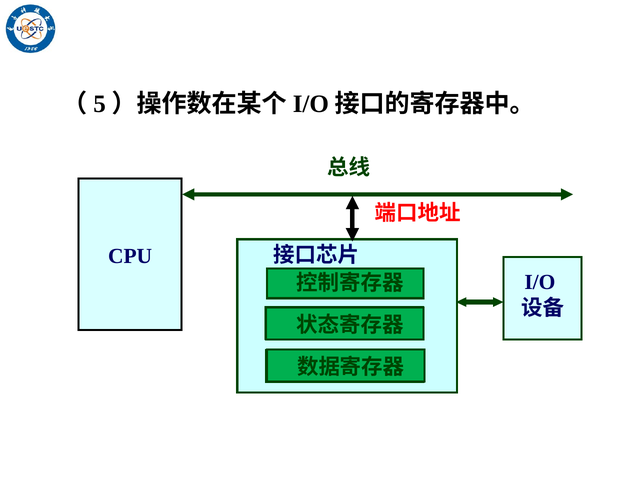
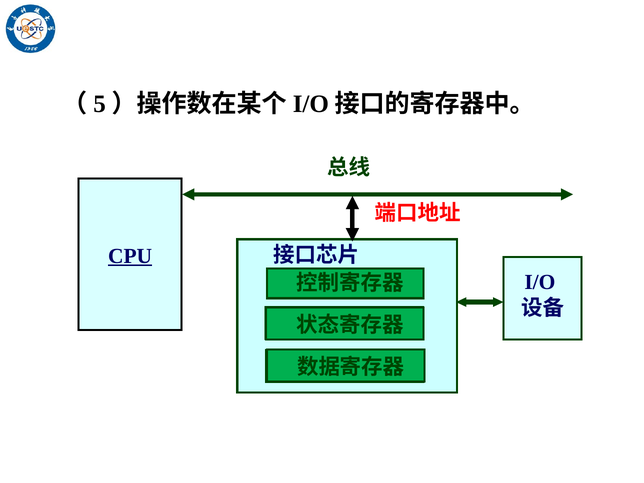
CPU underline: none -> present (130, 256)
